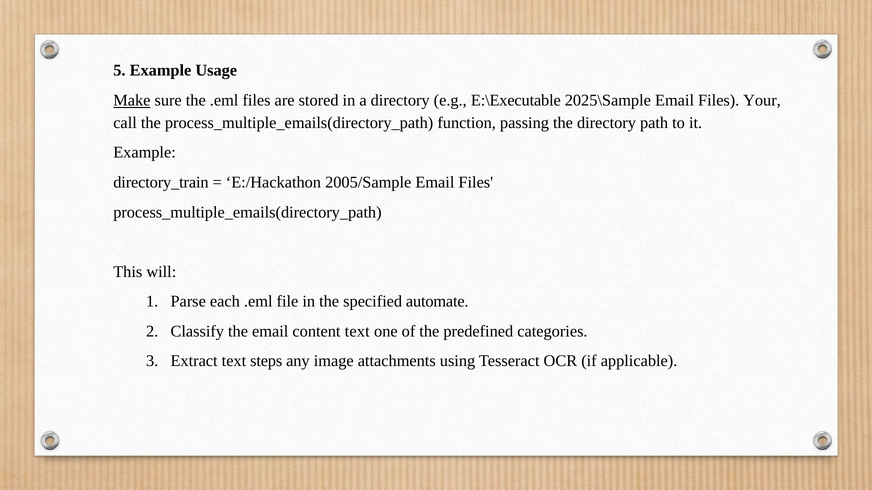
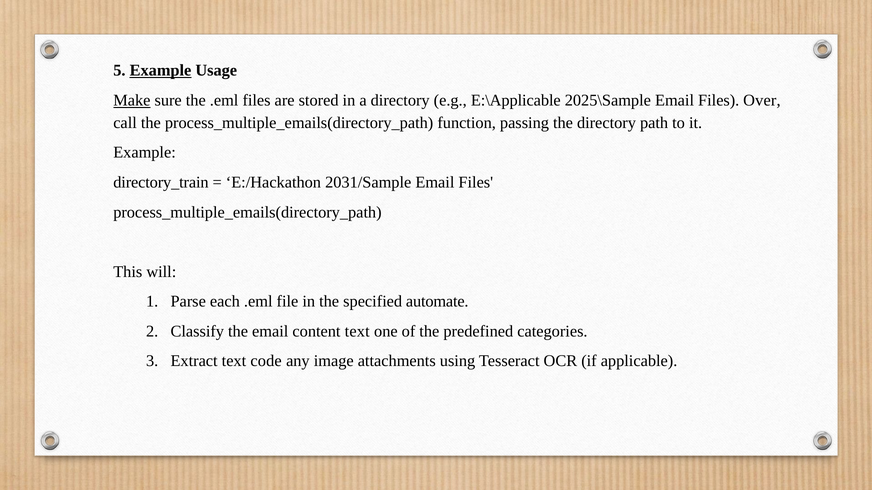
Example underline: none -> present (161, 71)
E:\Executable: E:\Executable -> E:\Applicable (516, 100)
Your: Your -> Over (762, 100)
2005/Sample: 2005/Sample -> 2031/Sample (368, 183)
steps: steps -> code (266, 361)
